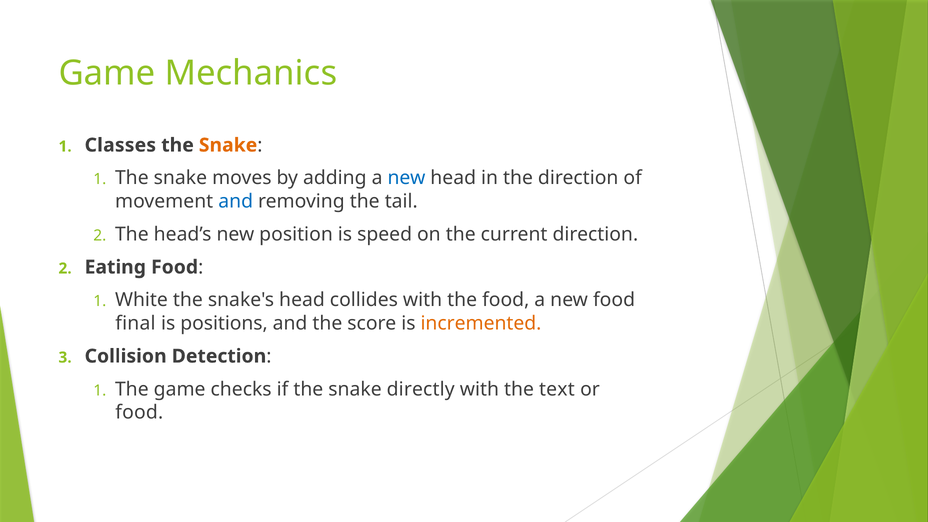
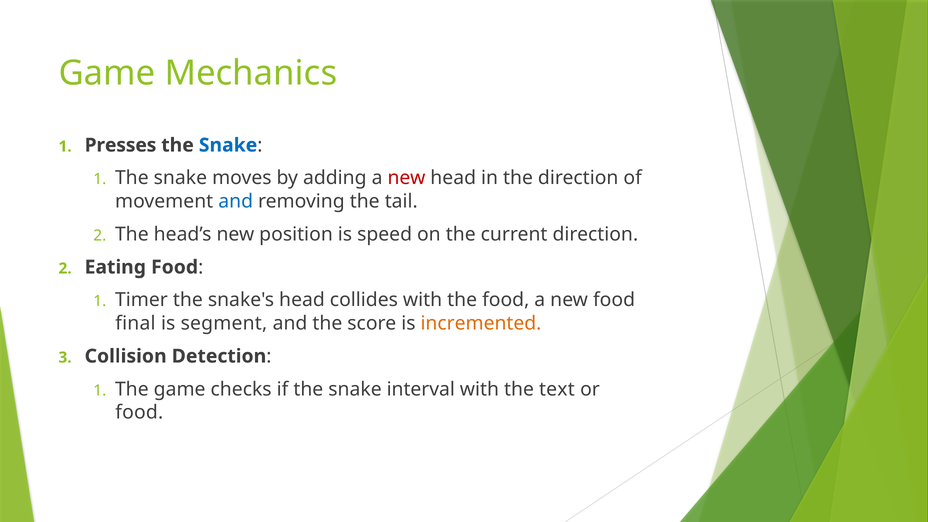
Classes: Classes -> Presses (121, 145)
Snake colour: orange -> blue (228, 145)
new colour: blue -> red (407, 178)
White: White -> Timer (141, 300)
positions: positions -> segment (224, 323)
directly: directly -> interval (421, 389)
